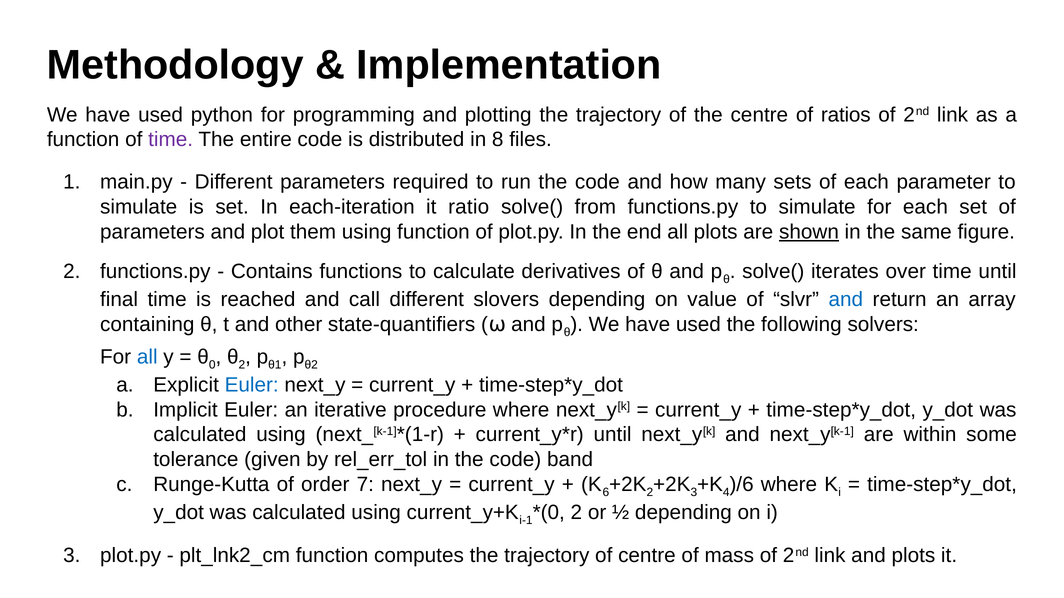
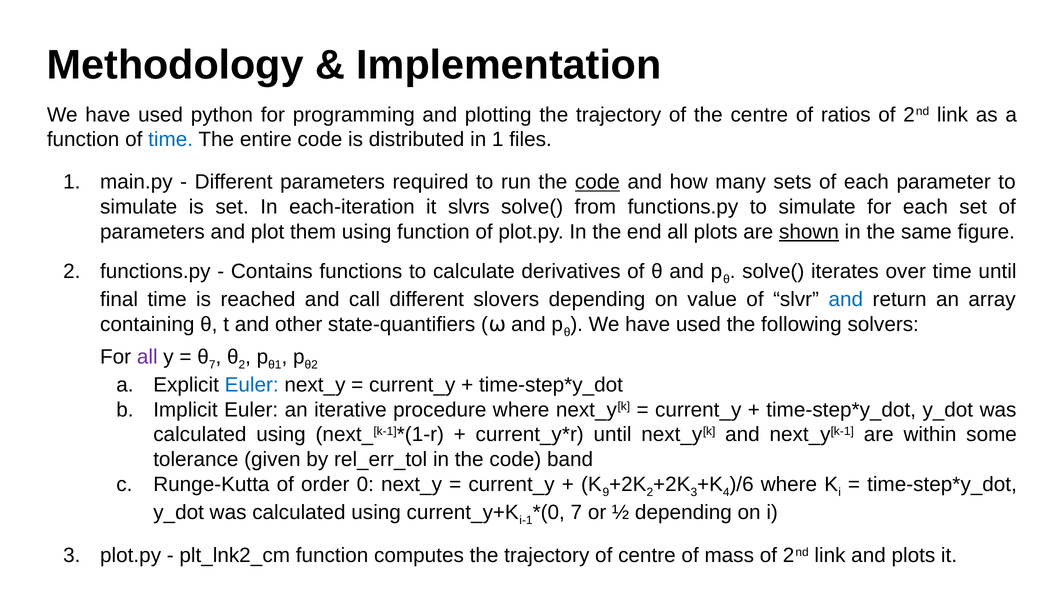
time colour: purple -> blue (171, 140)
in 8: 8 -> 1 (498, 140)
code underline: none -> present (597, 182)
ratio: ratio -> slvrs (469, 207)
all colour: blue -> purple (147, 357)
θ 0: 0 -> 7 (212, 365)
7: 7 -> 0 (365, 485)
6: 6 -> 9 (606, 493)
2: 2 -> 7 (576, 513)
